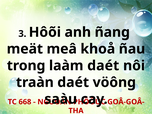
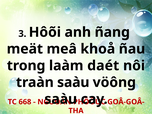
traàn daét: daét -> saàu (73, 82)
